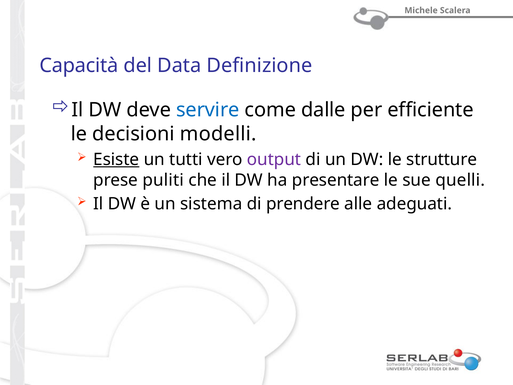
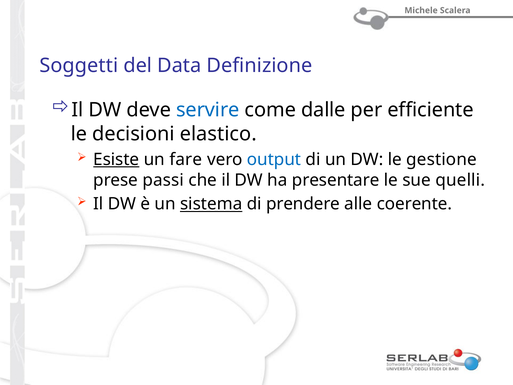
Capacità: Capacità -> Soggetti (79, 65)
modelli: modelli -> elastico (218, 134)
tutti: tutti -> fare (186, 159)
output colour: purple -> blue (274, 159)
strutture: strutture -> gestione (442, 159)
puliti: puliti -> passi (163, 180)
sistema underline: none -> present (211, 204)
adeguati: adeguati -> coerente (414, 204)
